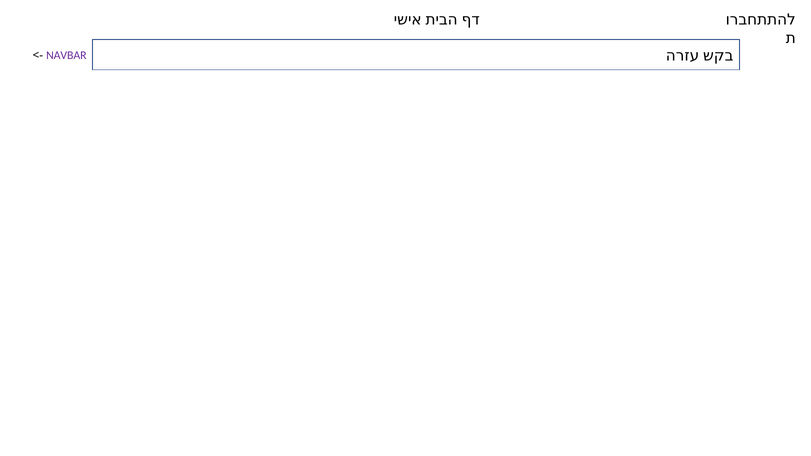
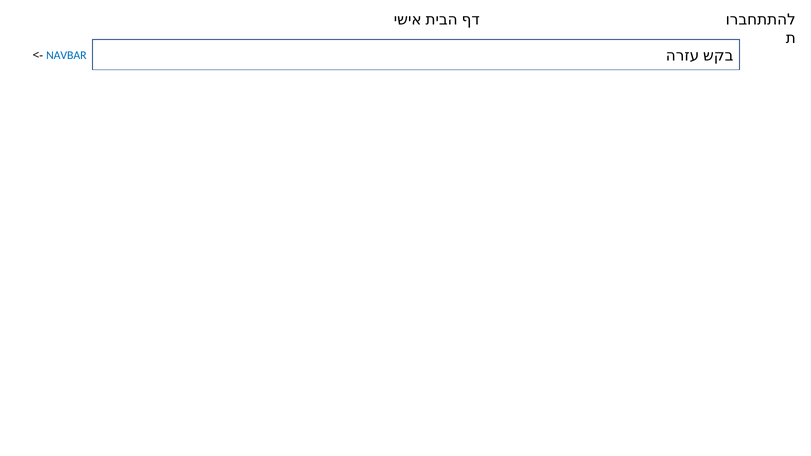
NAVBAR colour: purple -> blue (66, 55)
